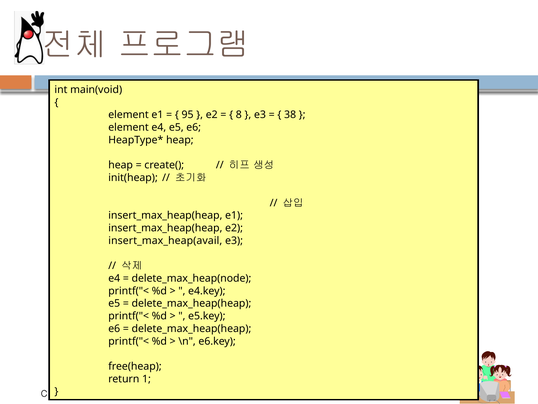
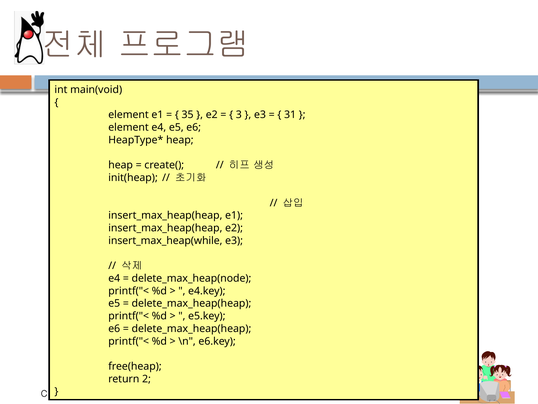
95: 95 -> 35 (188, 115)
8: 8 -> 3 (239, 115)
38: 38 -> 31 (290, 115)
insert_max_heap(avail: insert_max_heap(avail -> insert_max_heap(while (165, 240)
1: 1 -> 2 (146, 378)
